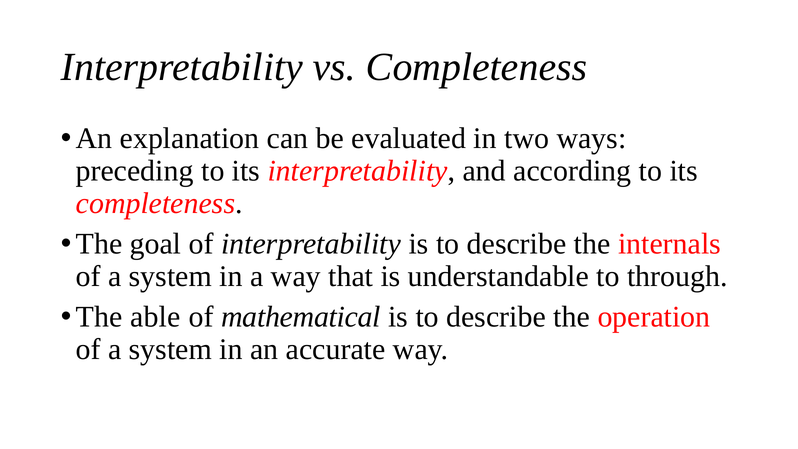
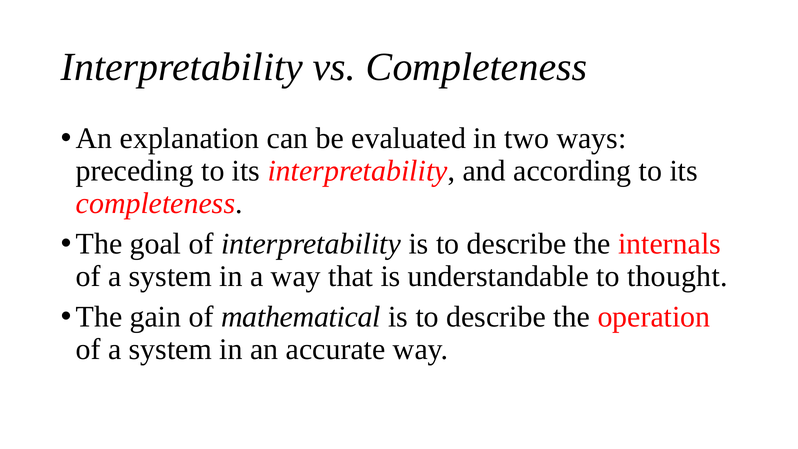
through: through -> thought (677, 276)
able: able -> gain (155, 317)
